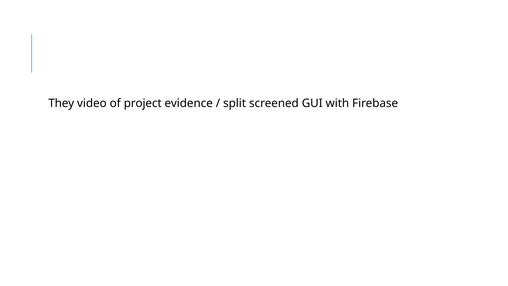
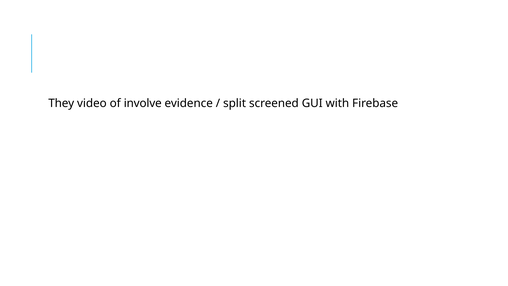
project: project -> involve (143, 103)
